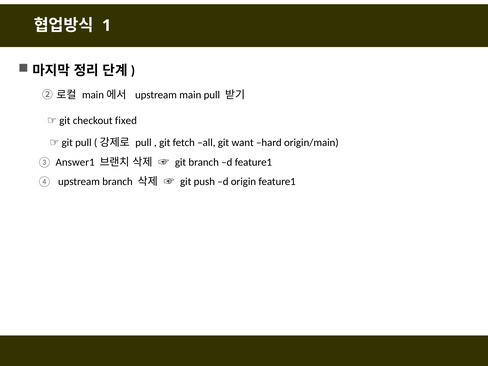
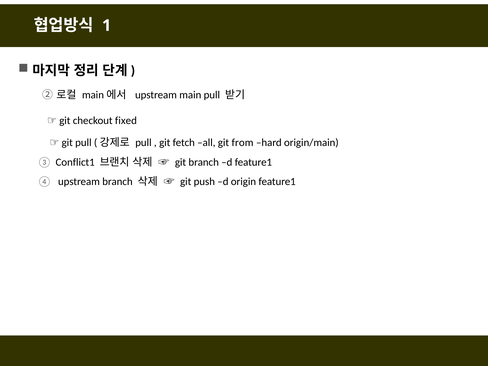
want: want -> from (243, 143)
Answer1: Answer1 -> Conflict1 (75, 162)
